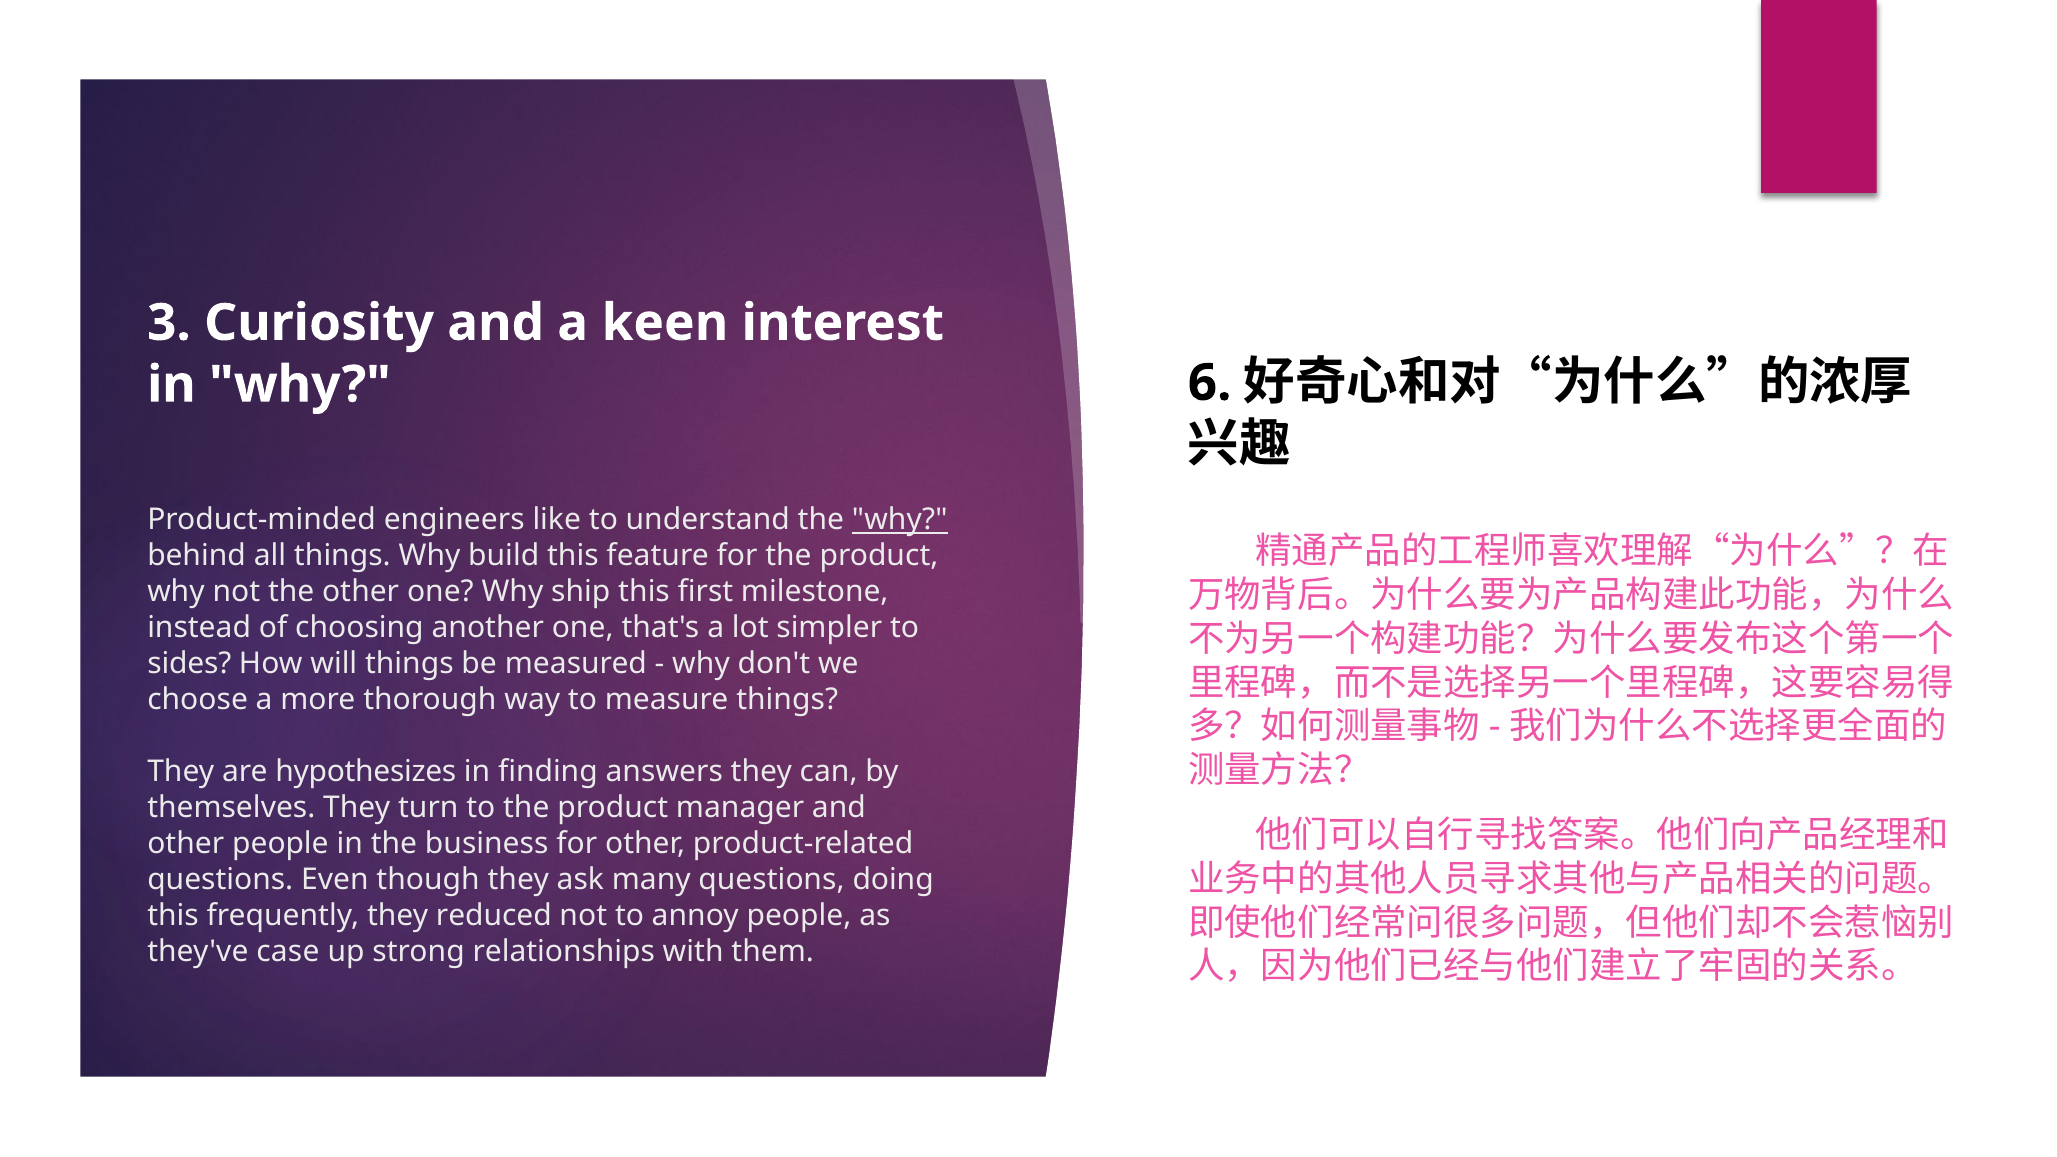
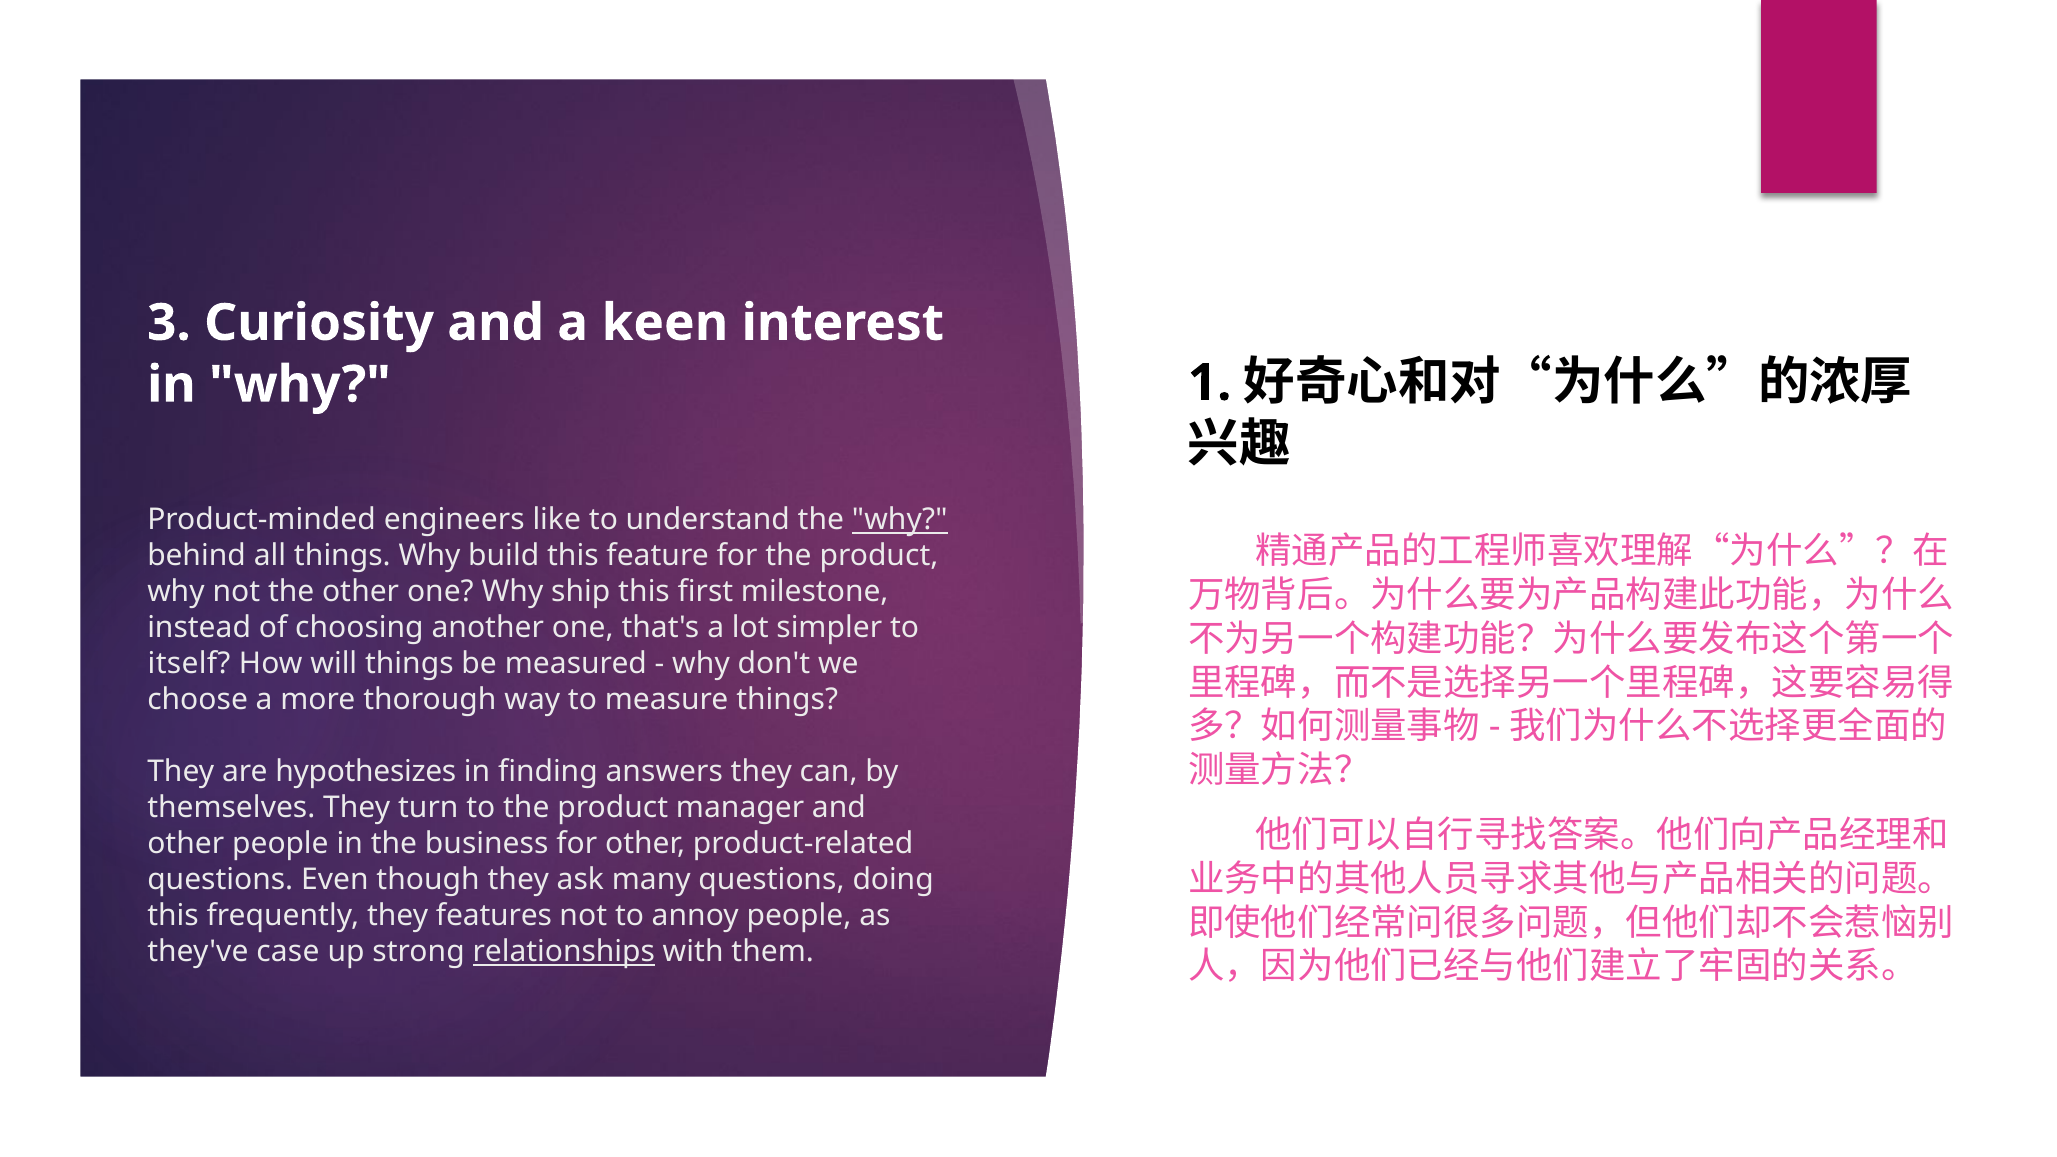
6: 6 -> 1 (1210, 383)
sides: sides -> itself (189, 664)
reduced: reduced -> features (494, 916)
relationships underline: none -> present (564, 952)
